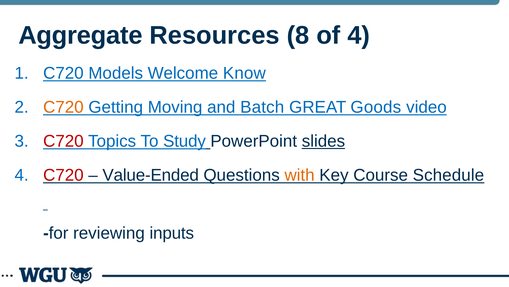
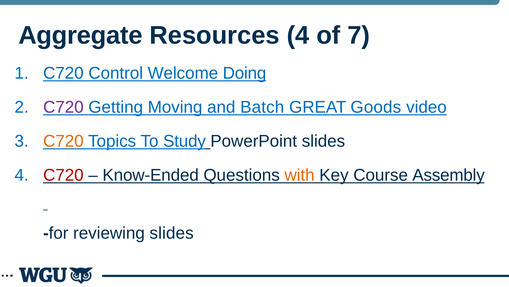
Resources 8: 8 -> 4 (298, 35)
of 4: 4 -> 7 (359, 35)
Models: Models -> Control (116, 73)
Know: Know -> Doing (245, 73)
C720 colour: orange -> purple (63, 107)
C720 colour: red -> orange (63, 141)
slides underline: present -> none (323, 141)
Value-Ended: Value-Ended -> Know-Ended (151, 175)
Schedule: Schedule -> Assembly (449, 175)
reviewing inputs: inputs -> slides (172, 233)
